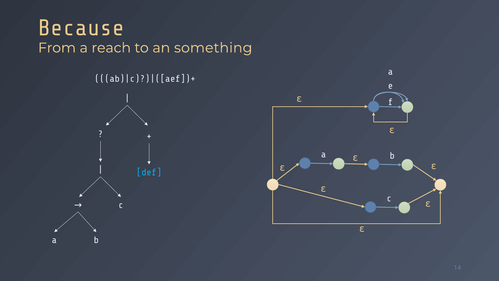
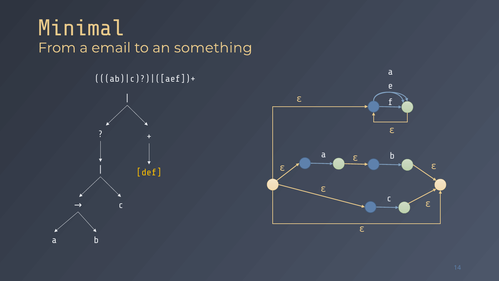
Because: Because -> Minimal (81, 28)
reach: reach -> email (111, 48)
def colour: light blue -> yellow (149, 172)
